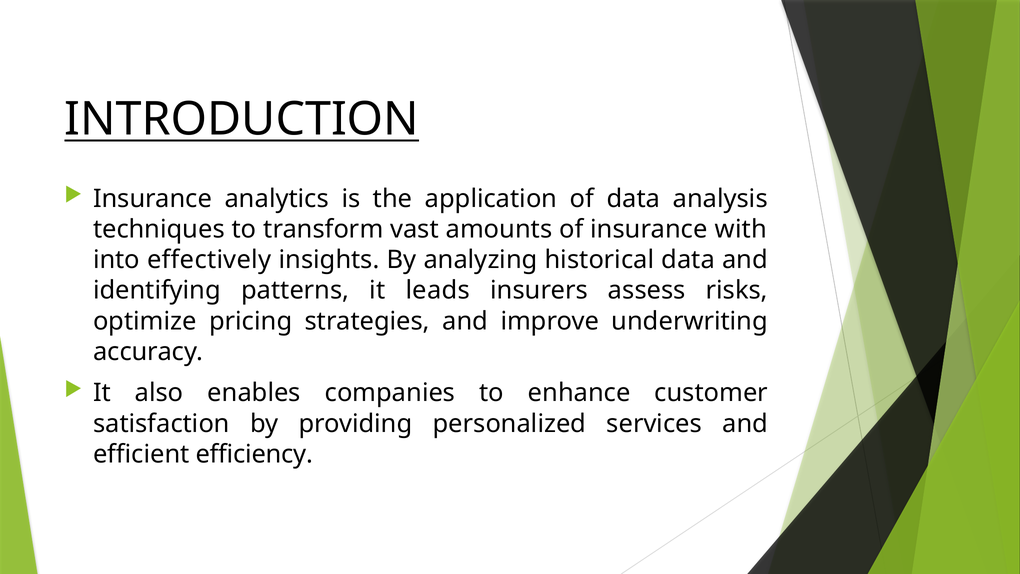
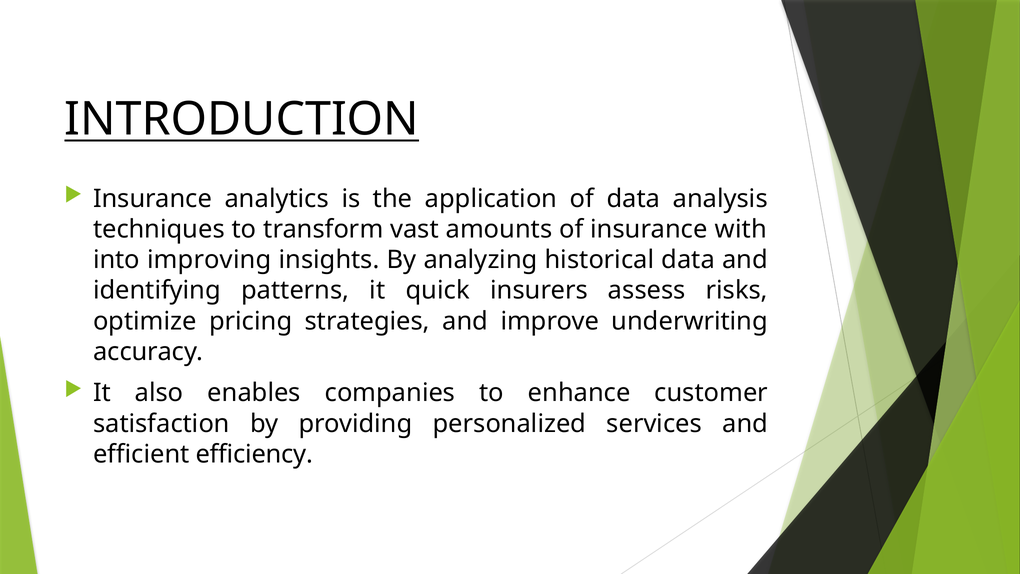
effectively: effectively -> improving (209, 260)
leads: leads -> quick (438, 290)
